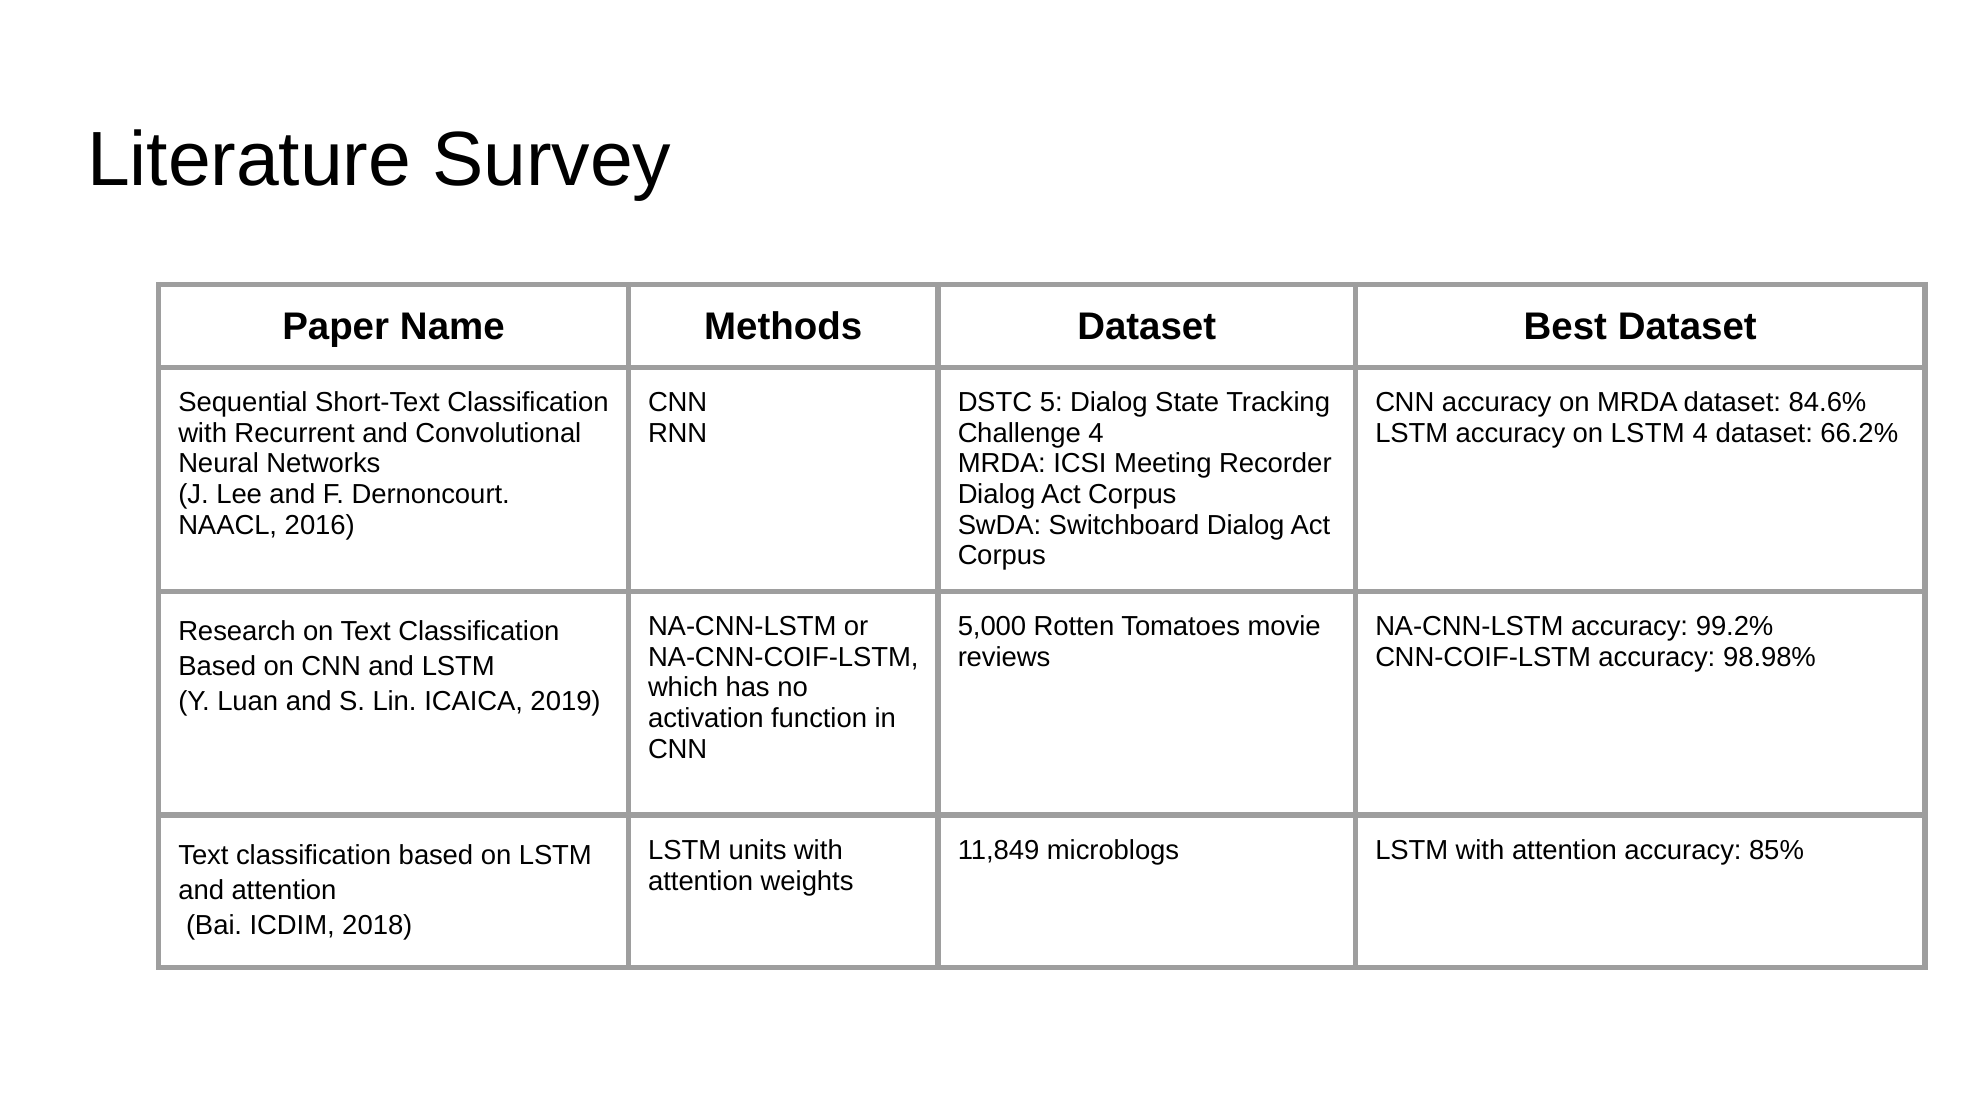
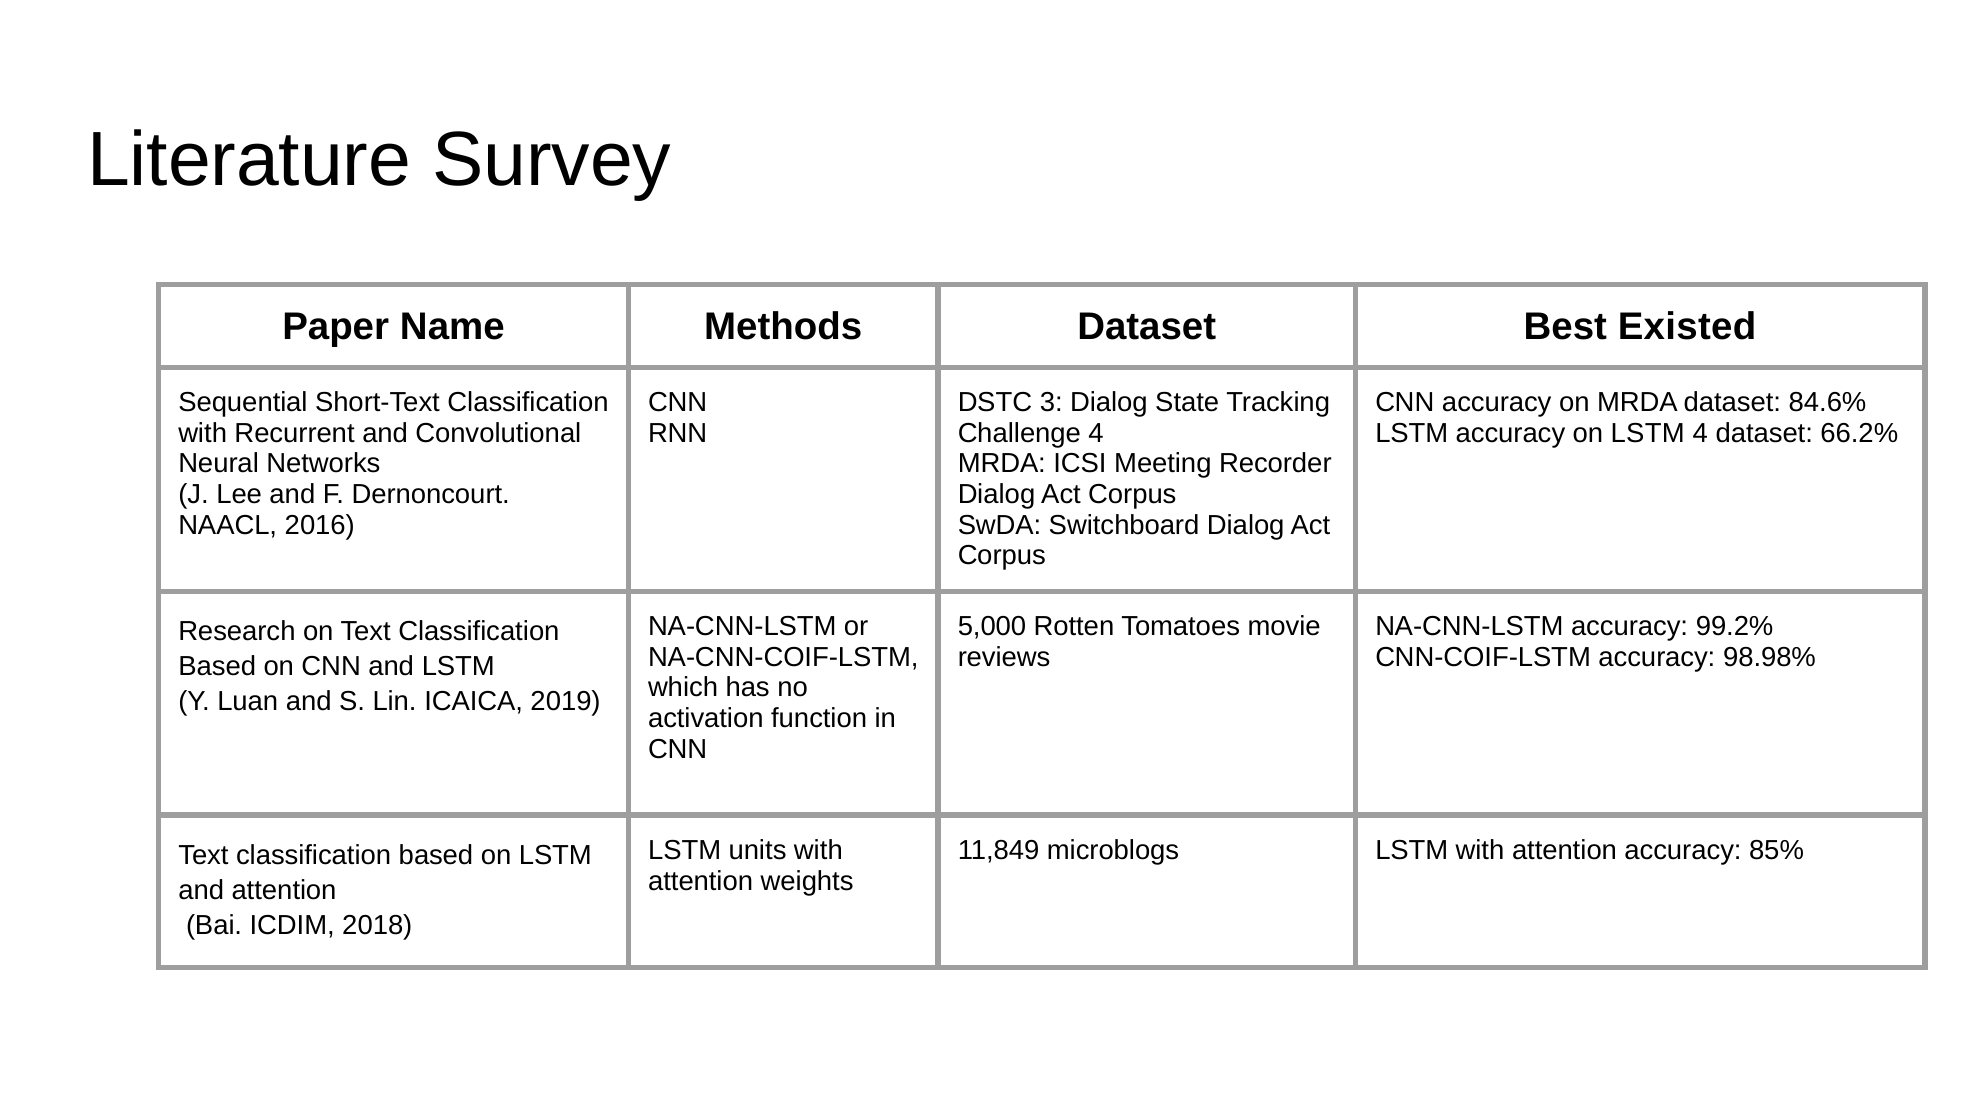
Best Dataset: Dataset -> Existed (1687, 327)
5: 5 -> 3 (1051, 403)
